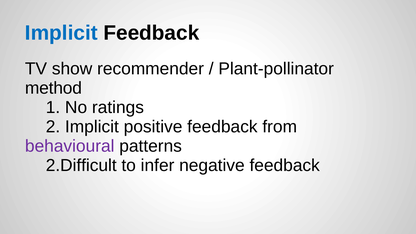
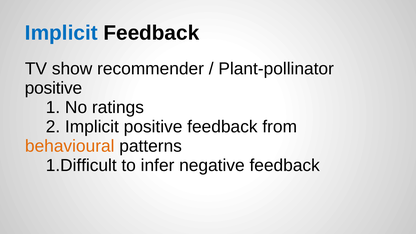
method: method -> positive (53, 88)
behavioural colour: purple -> orange (70, 146)
2.Difficult: 2.Difficult -> 1.Difficult (81, 165)
